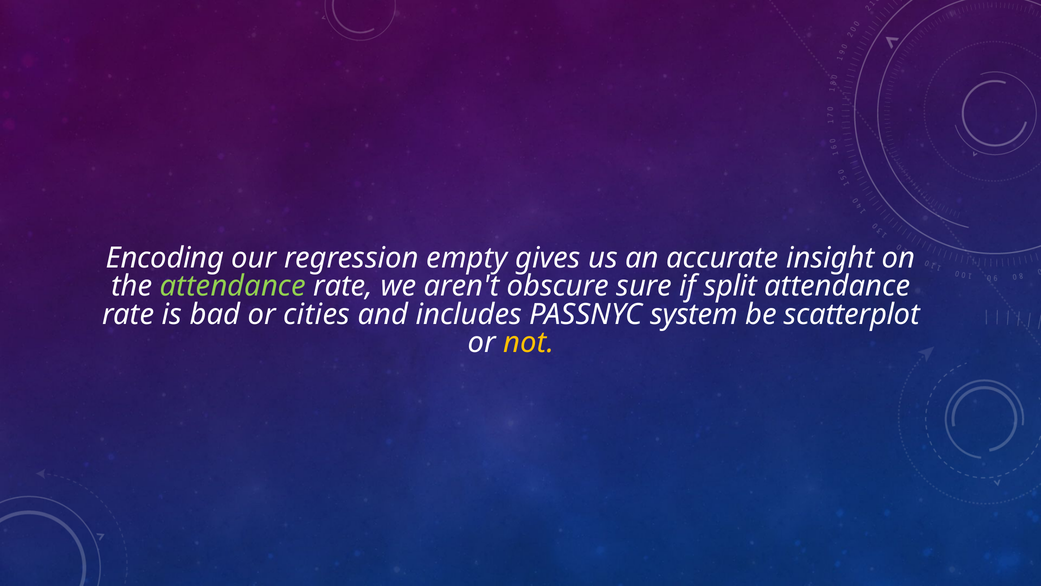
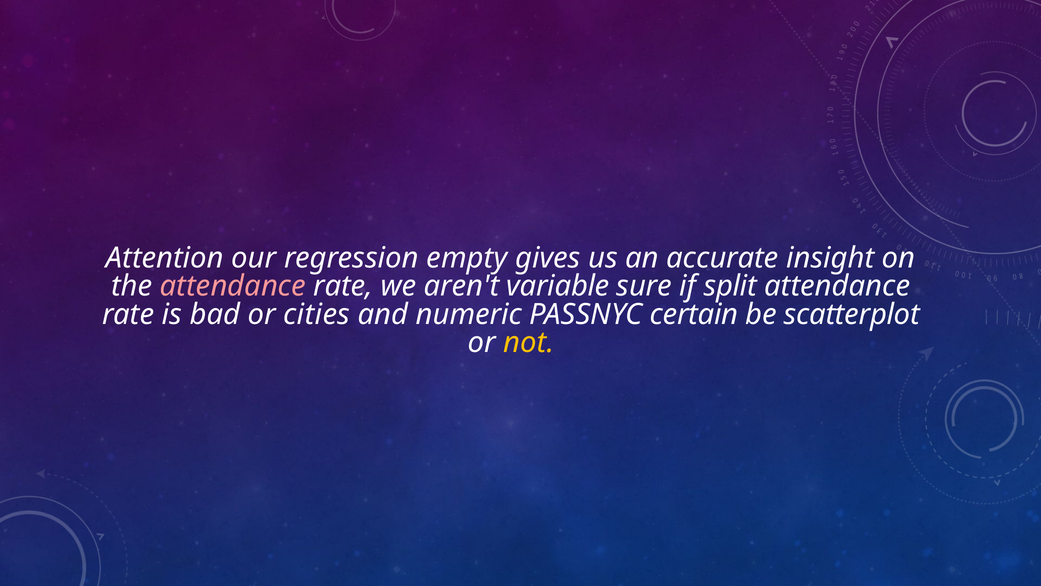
Encoding: Encoding -> Attention (165, 258)
attendance colour: light green -> pink (233, 286)
obscure: obscure -> variable (558, 286)
includes: includes -> numeric (469, 314)
system: system -> certain (694, 314)
